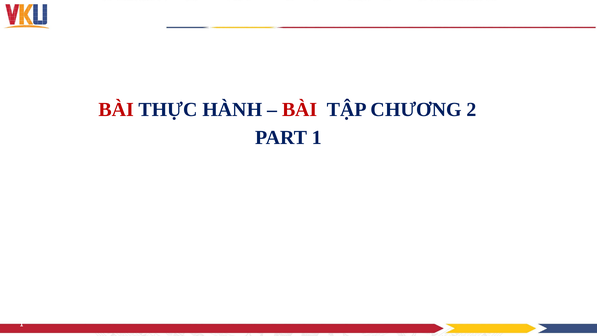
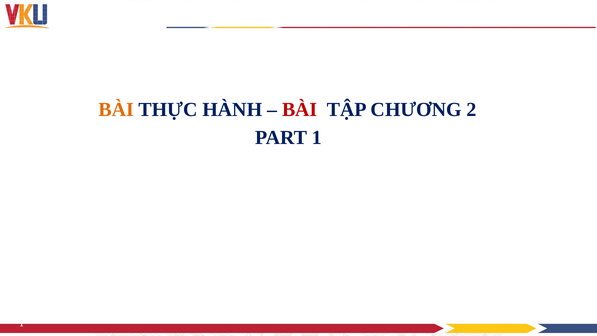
BÀI colour: red -> orange (116, 110)
